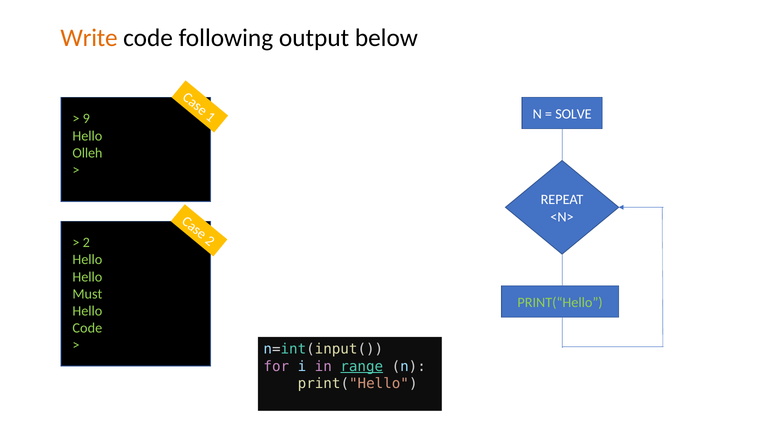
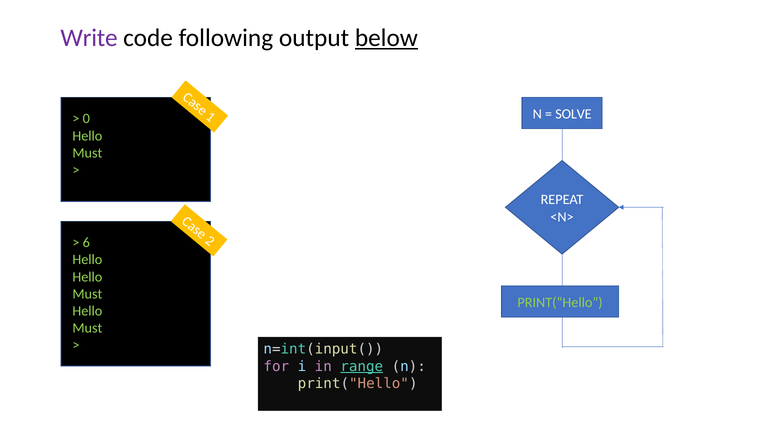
Write colour: orange -> purple (89, 38)
below underline: none -> present (386, 38)
9: 9 -> 0 (86, 119)
Olleh: Olleh -> Must (87, 153)
2: 2 -> 6 (86, 243)
Code: Code -> Must (87, 328)
